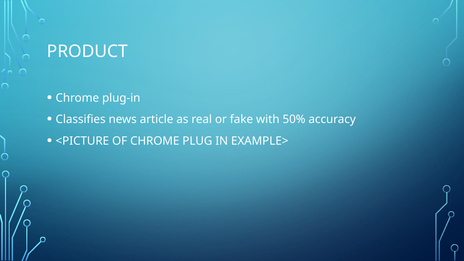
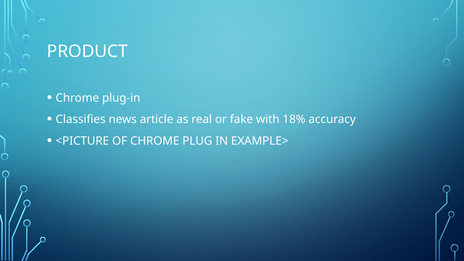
50%: 50% -> 18% (294, 119)
